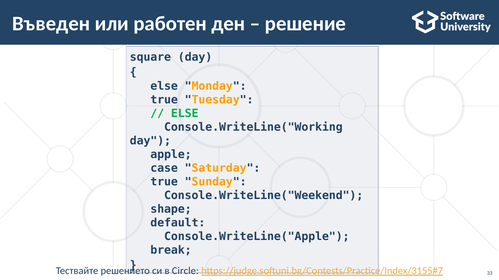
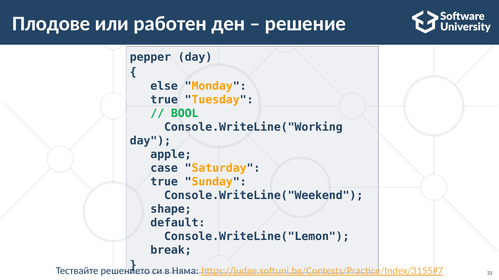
Въведен: Въведен -> Плодове (51, 24)
square: square -> pepper (150, 57)
ELSE: ELSE -> BOOL (185, 114)
Console.WriteLine("Apple: Console.WriteLine("Apple -> Console.WriteLine("Lemon (257, 237)
Circle: Circle -> Няма (185, 271)
